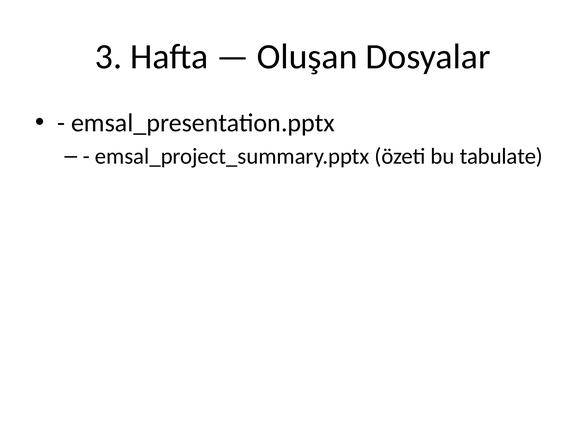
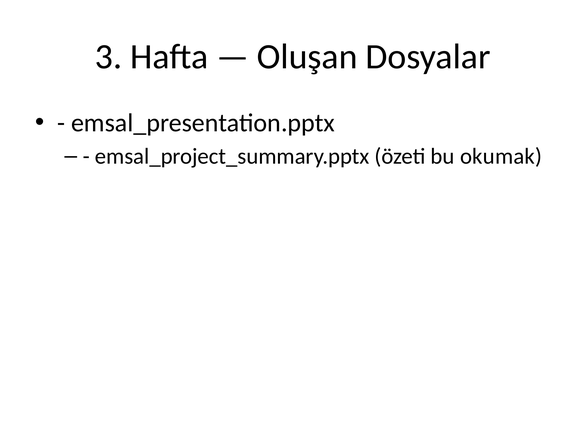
tabulate: tabulate -> okumak (501, 157)
